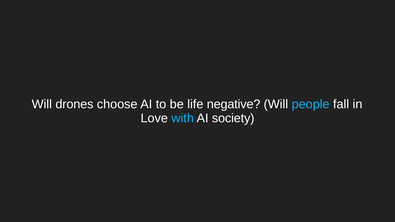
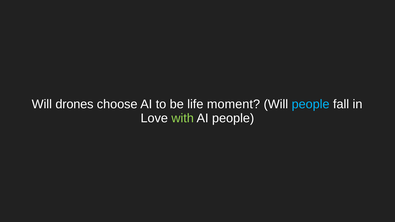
negative: negative -> moment (233, 104)
with colour: light blue -> light green (183, 118)
AI society: society -> people (233, 118)
